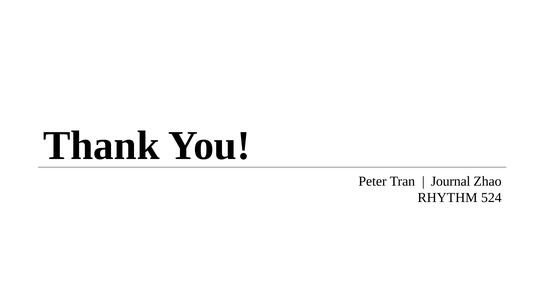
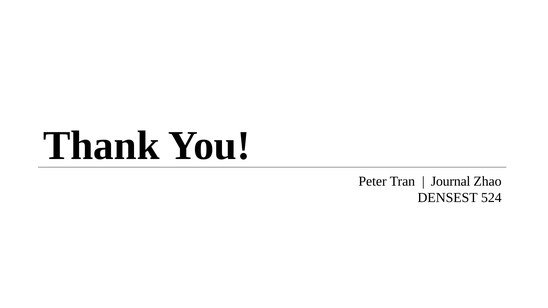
RHYTHM: RHYTHM -> DENSEST (448, 198)
